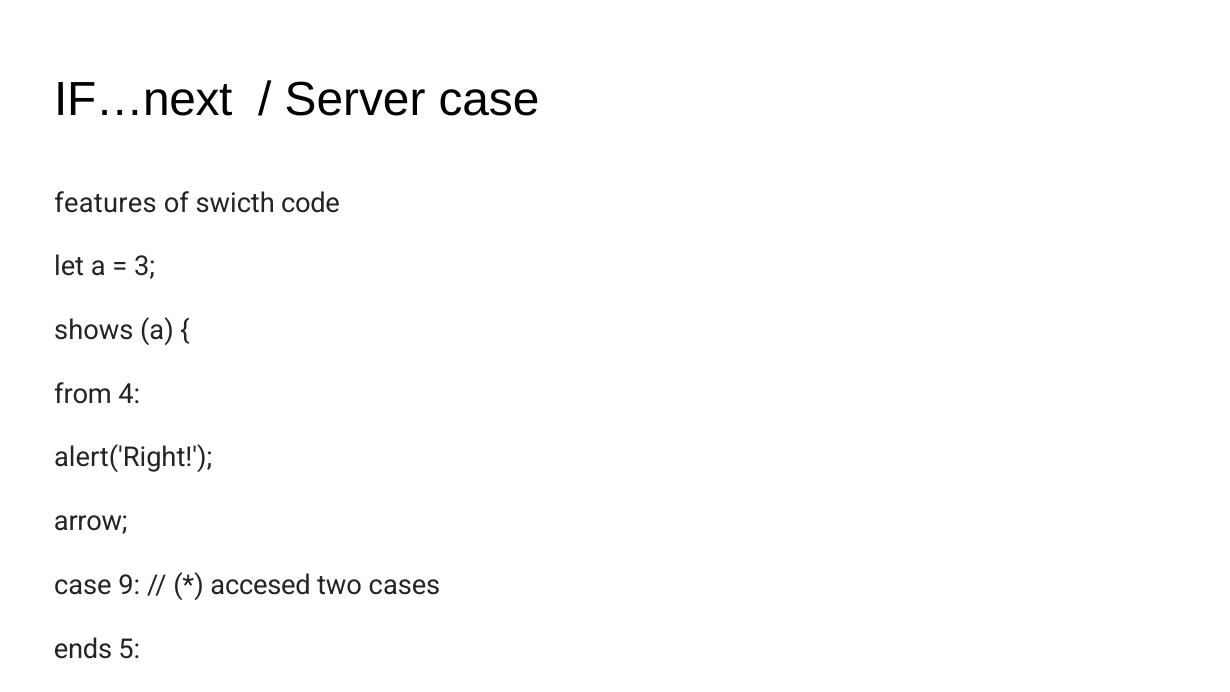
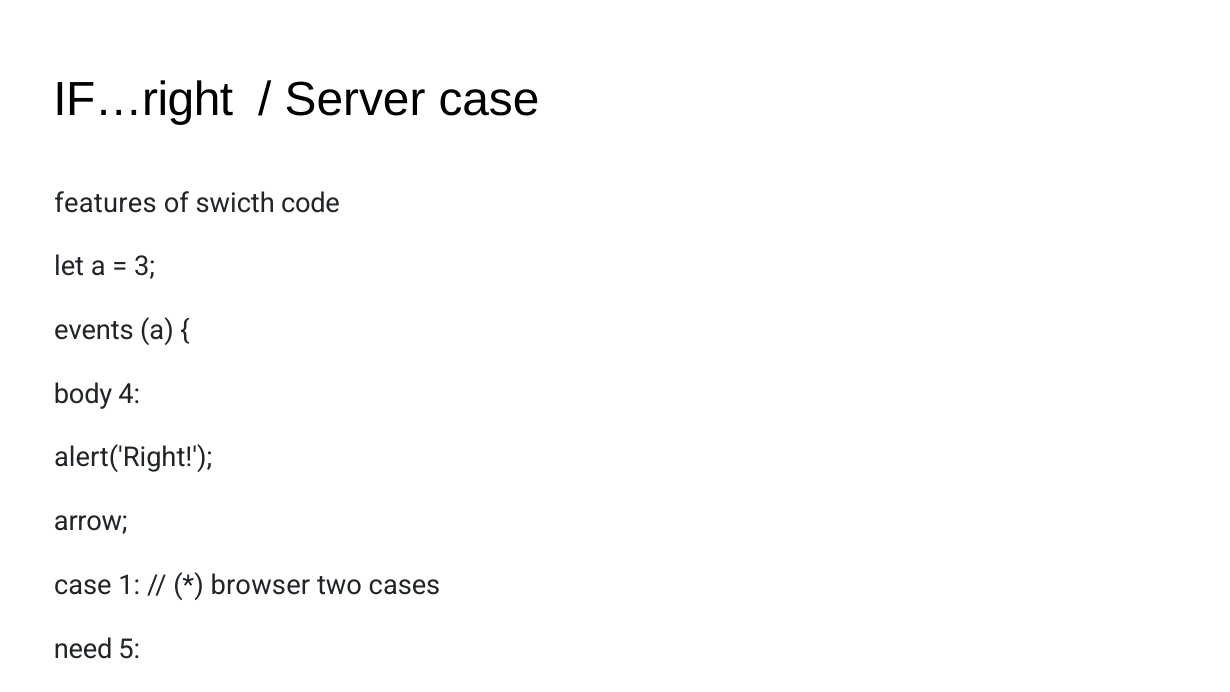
IF…next: IF…next -> IF…right (143, 100)
shows: shows -> events (94, 331)
from: from -> body (83, 394)
9: 9 -> 1 (129, 585)
accesed: accesed -> browser (260, 585)
ends: ends -> need (83, 649)
